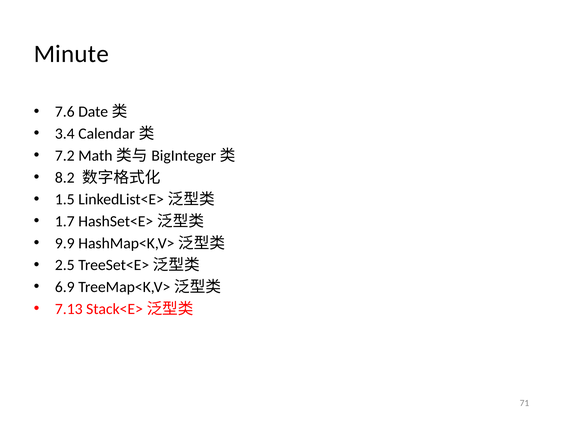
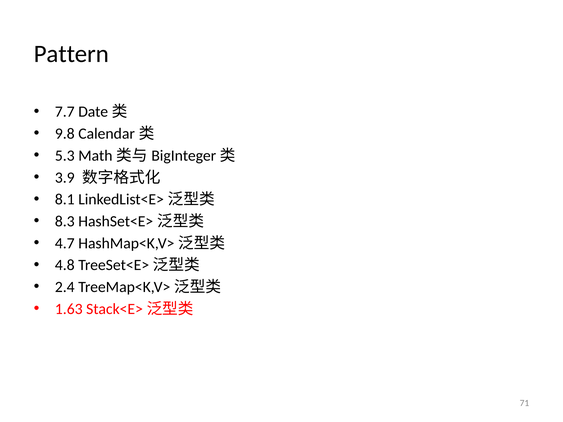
Minute: Minute -> Pattern (71, 54)
7.6: 7.6 -> 7.7 (65, 112)
3.4: 3.4 -> 9.8 (65, 134)
7.2: 7.2 -> 5.3 (65, 156)
8.2: 8.2 -> 3.9 (65, 178)
1.5: 1.5 -> 8.1 (65, 200)
1.7: 1.7 -> 8.3 (65, 221)
9.9: 9.9 -> 4.7 (65, 243)
2.5: 2.5 -> 4.8 (65, 265)
6.9: 6.9 -> 2.4 (65, 287)
7.13: 7.13 -> 1.63 (69, 309)
